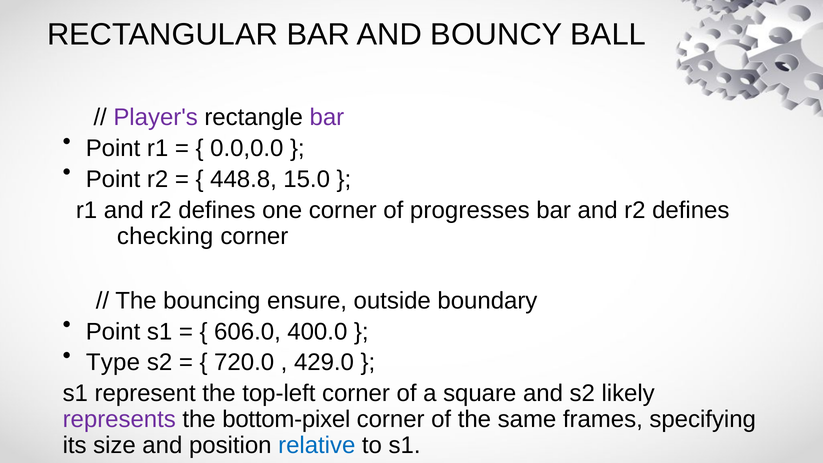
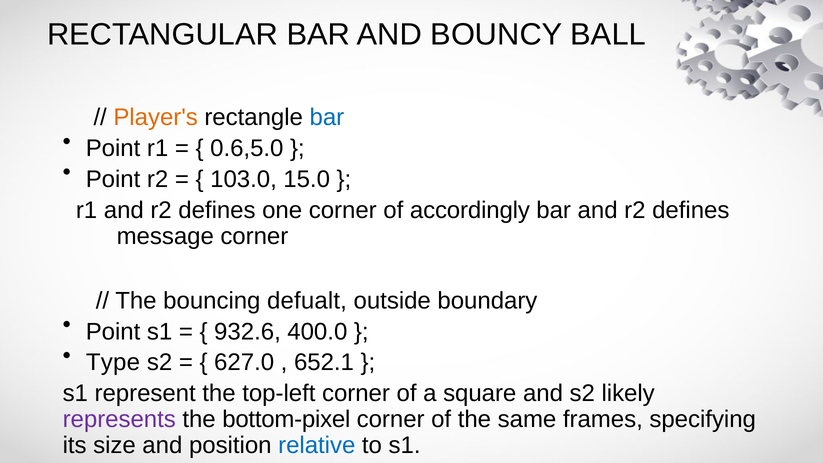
Player's colour: purple -> orange (156, 118)
bar colour: purple -> blue (327, 118)
0.0,0.0: 0.0,0.0 -> 0.6,5.0 (247, 148)
448.8: 448.8 -> 103.0 (243, 179)
progresses: progresses -> accordingly (470, 210)
checking: checking -> message (165, 236)
ensure: ensure -> defualt (307, 301)
606.0: 606.0 -> 932.6 (247, 332)
720.0: 720.0 -> 627.0 (244, 362)
429.0: 429.0 -> 652.1 (324, 362)
